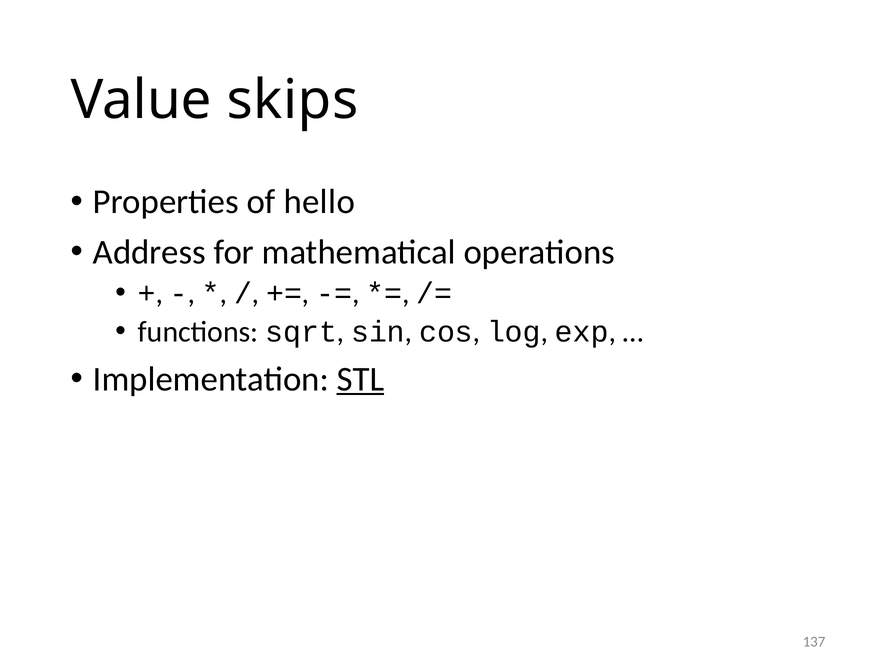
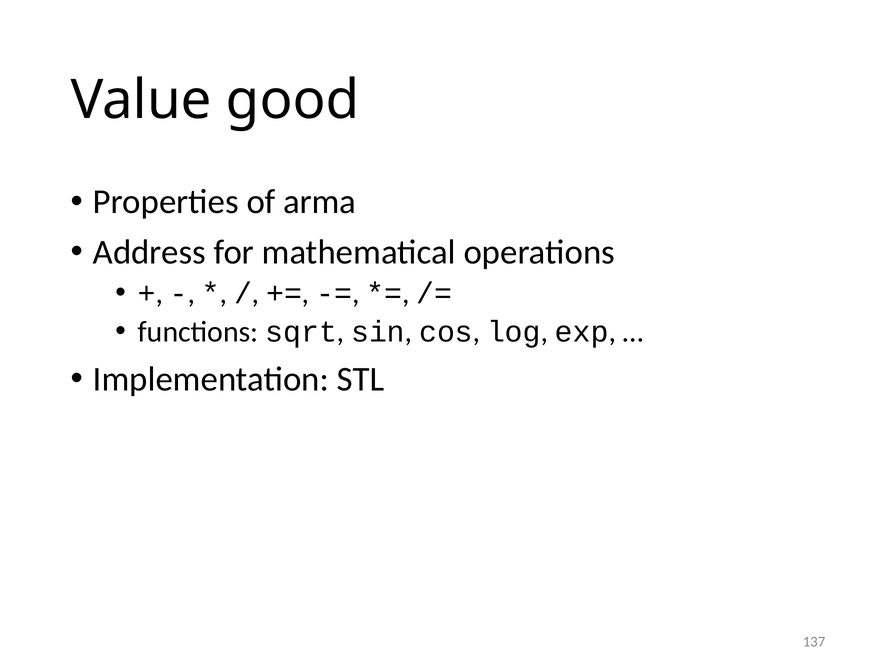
skips: skips -> good (293, 100)
hello: hello -> arma (320, 202)
STL underline: present -> none (360, 379)
